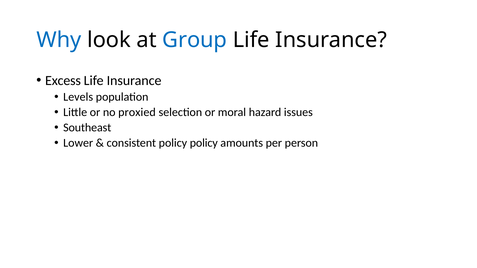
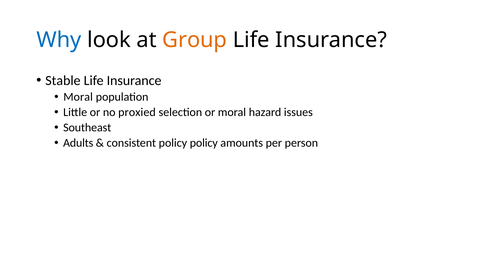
Group colour: blue -> orange (195, 40)
Excess: Excess -> Stable (63, 81)
Levels: Levels -> Moral (78, 97)
Lower: Lower -> Adults (78, 143)
